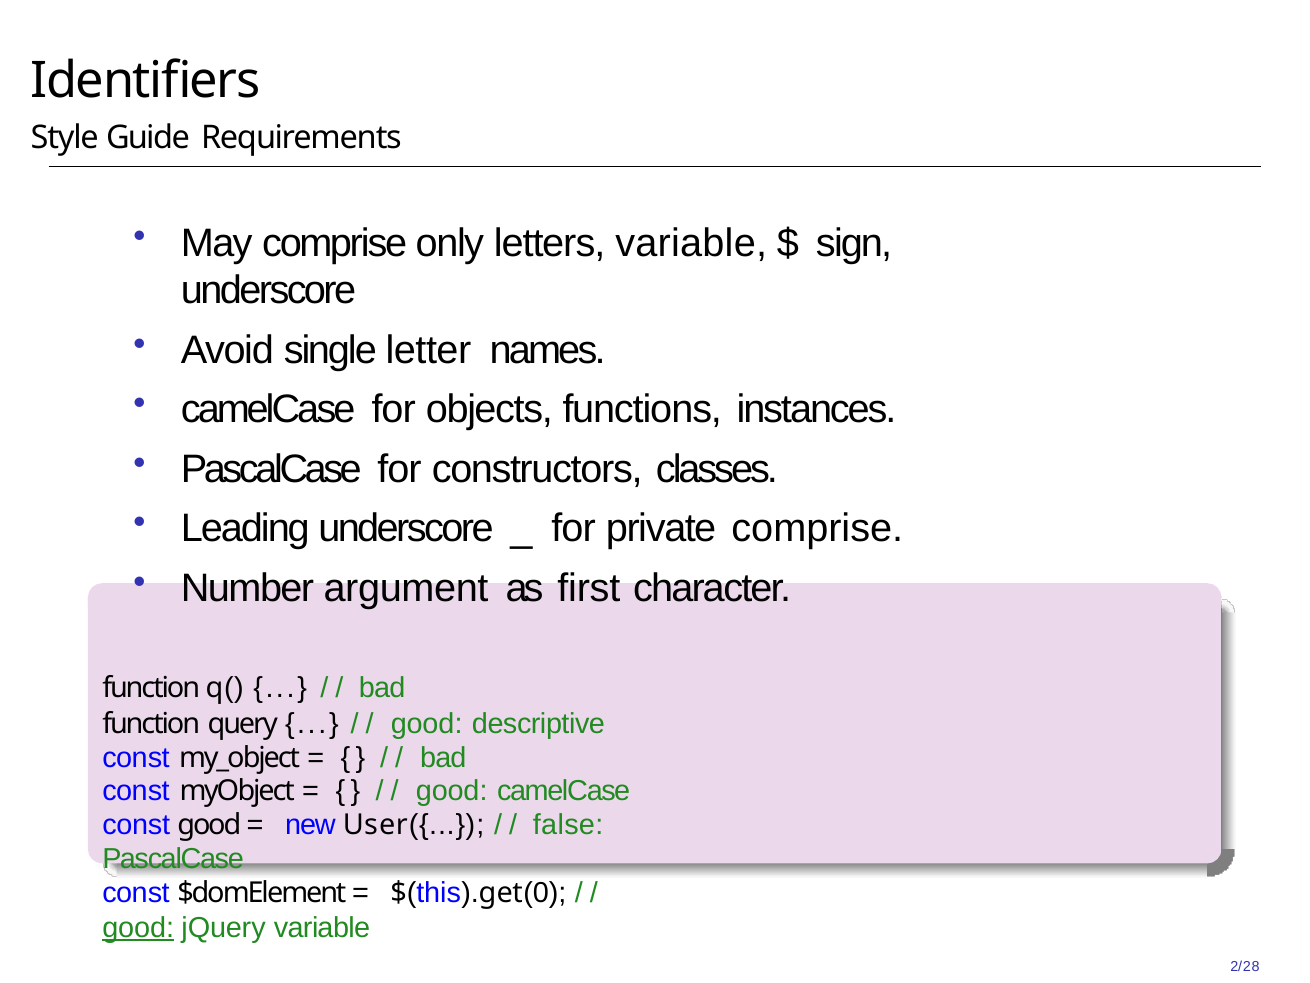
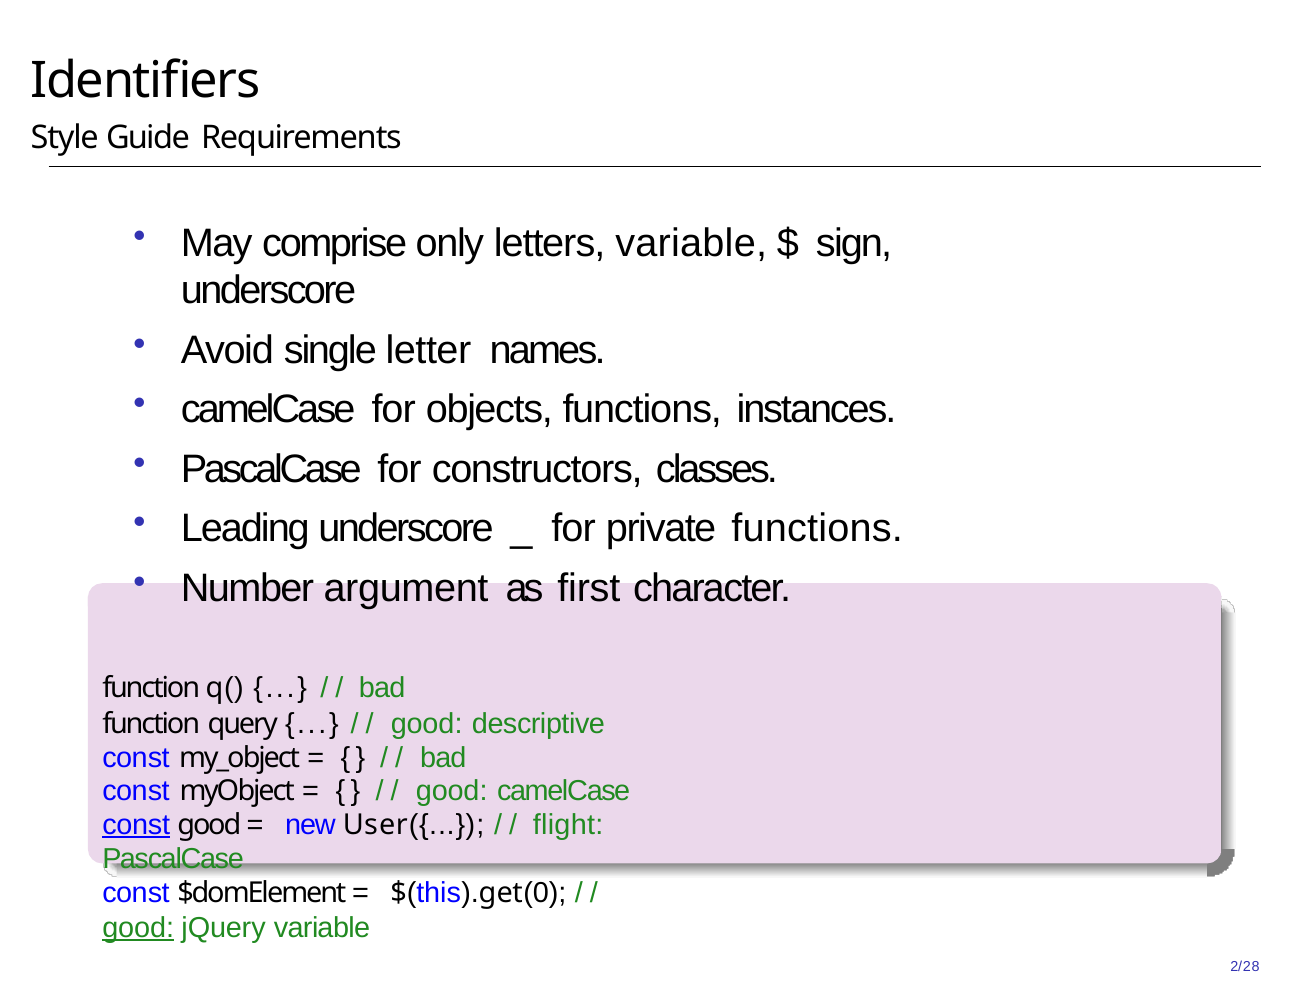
private comprise: comprise -> functions (817, 529)
const underline: none -> present (136, 825)
false: false -> flight (568, 825)
